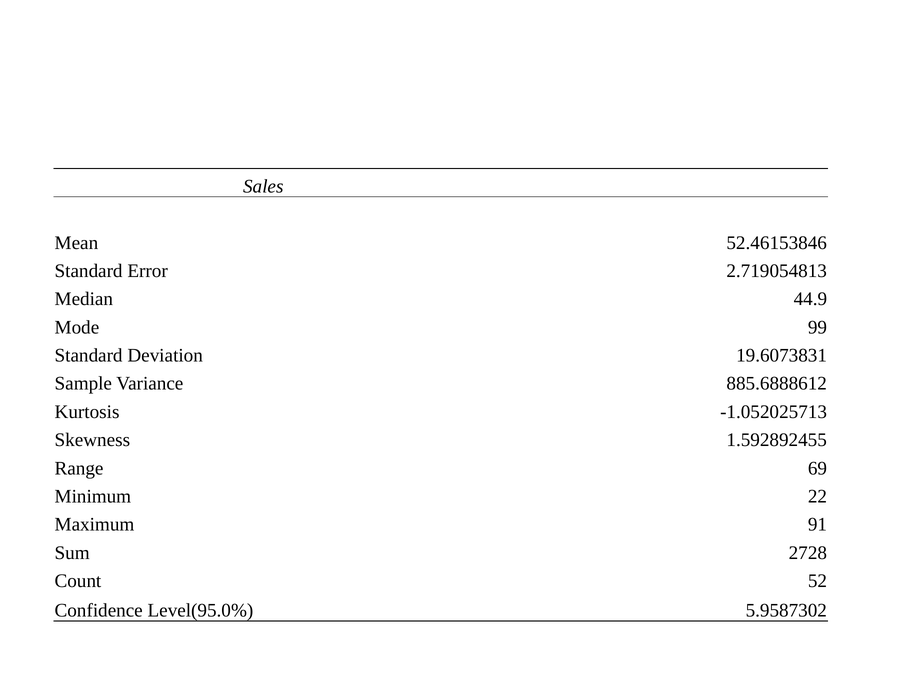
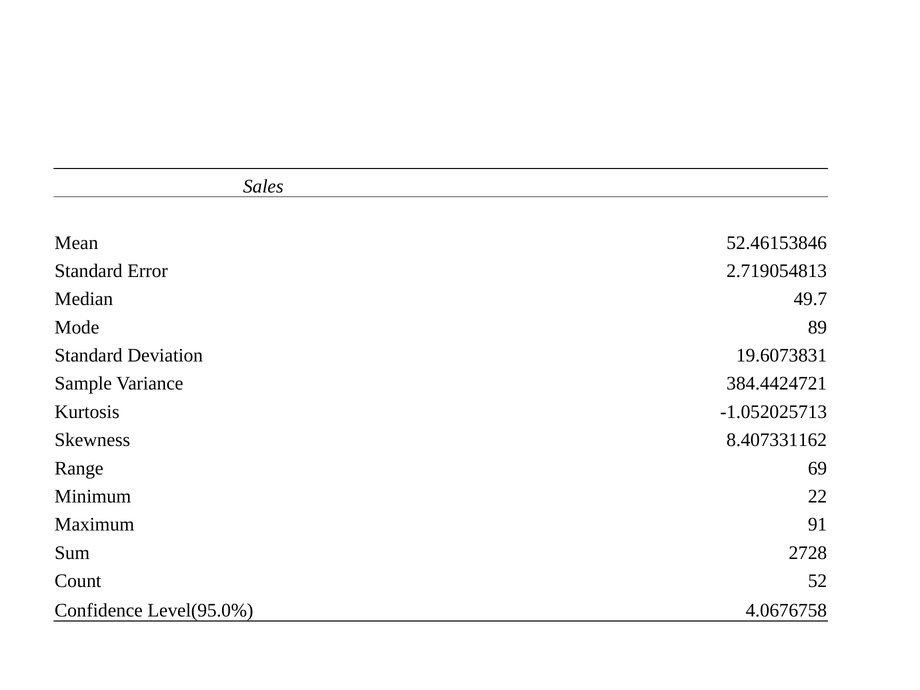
44.9: 44.9 -> 49.7 (810, 299)
99: 99 -> 89 (817, 327)
885.6888612: 885.6888612 -> 384.4424721 (777, 384)
1.592892455: 1.592892455 -> 8.407331162 (777, 440)
5.9587302: 5.9587302 -> 4.0676758 (786, 610)
